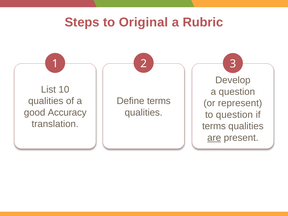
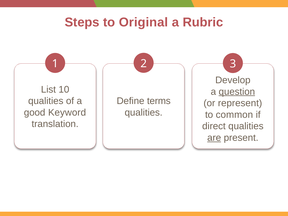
question underline: none -> present (237, 92)
Accuracy: Accuracy -> Keyword (67, 113)
to question: question -> common (234, 115)
terms: terms -> direct (214, 126)
